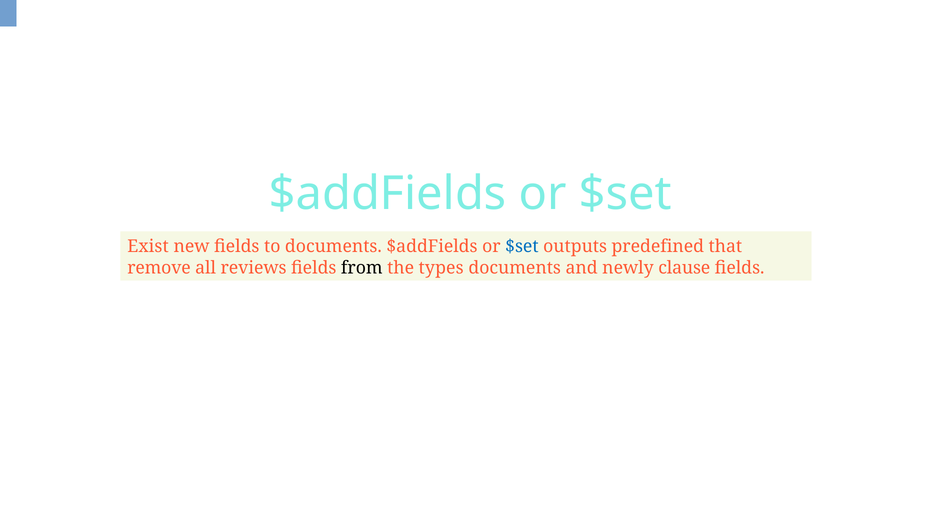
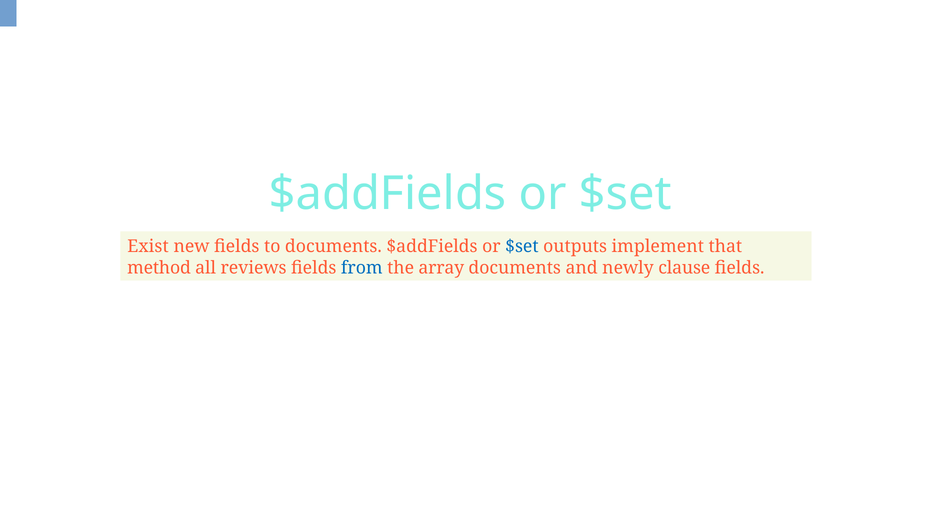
predefined: predefined -> implement (658, 247)
remove: remove -> method (159, 268)
from colour: black -> blue (362, 268)
types: types -> array (441, 268)
